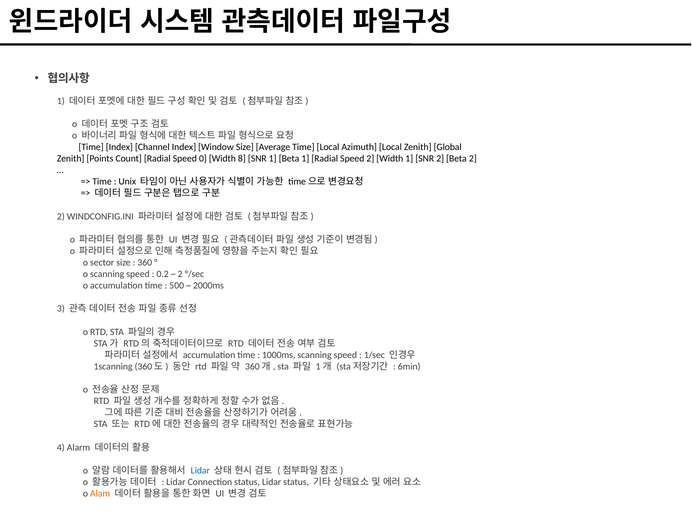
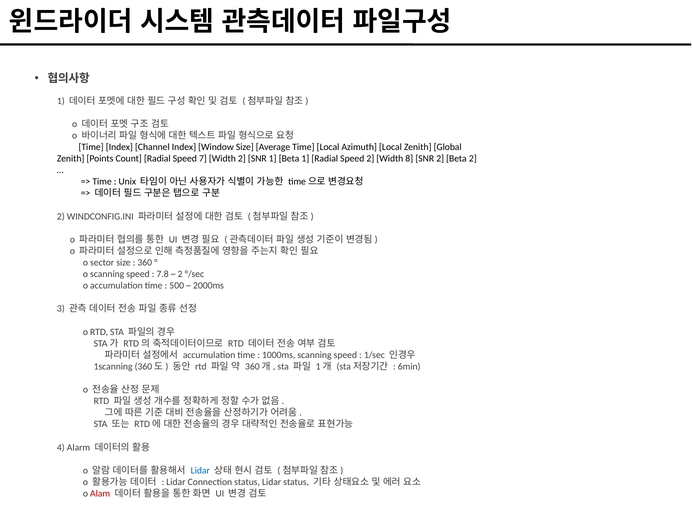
0: 0 -> 7 (203, 159)
Width 8: 8 -> 2 (242, 159)
Width 1: 1 -> 8 (409, 159)
0.2: 0.2 -> 7.8 (163, 274)
Alam colour: orange -> red (100, 494)
